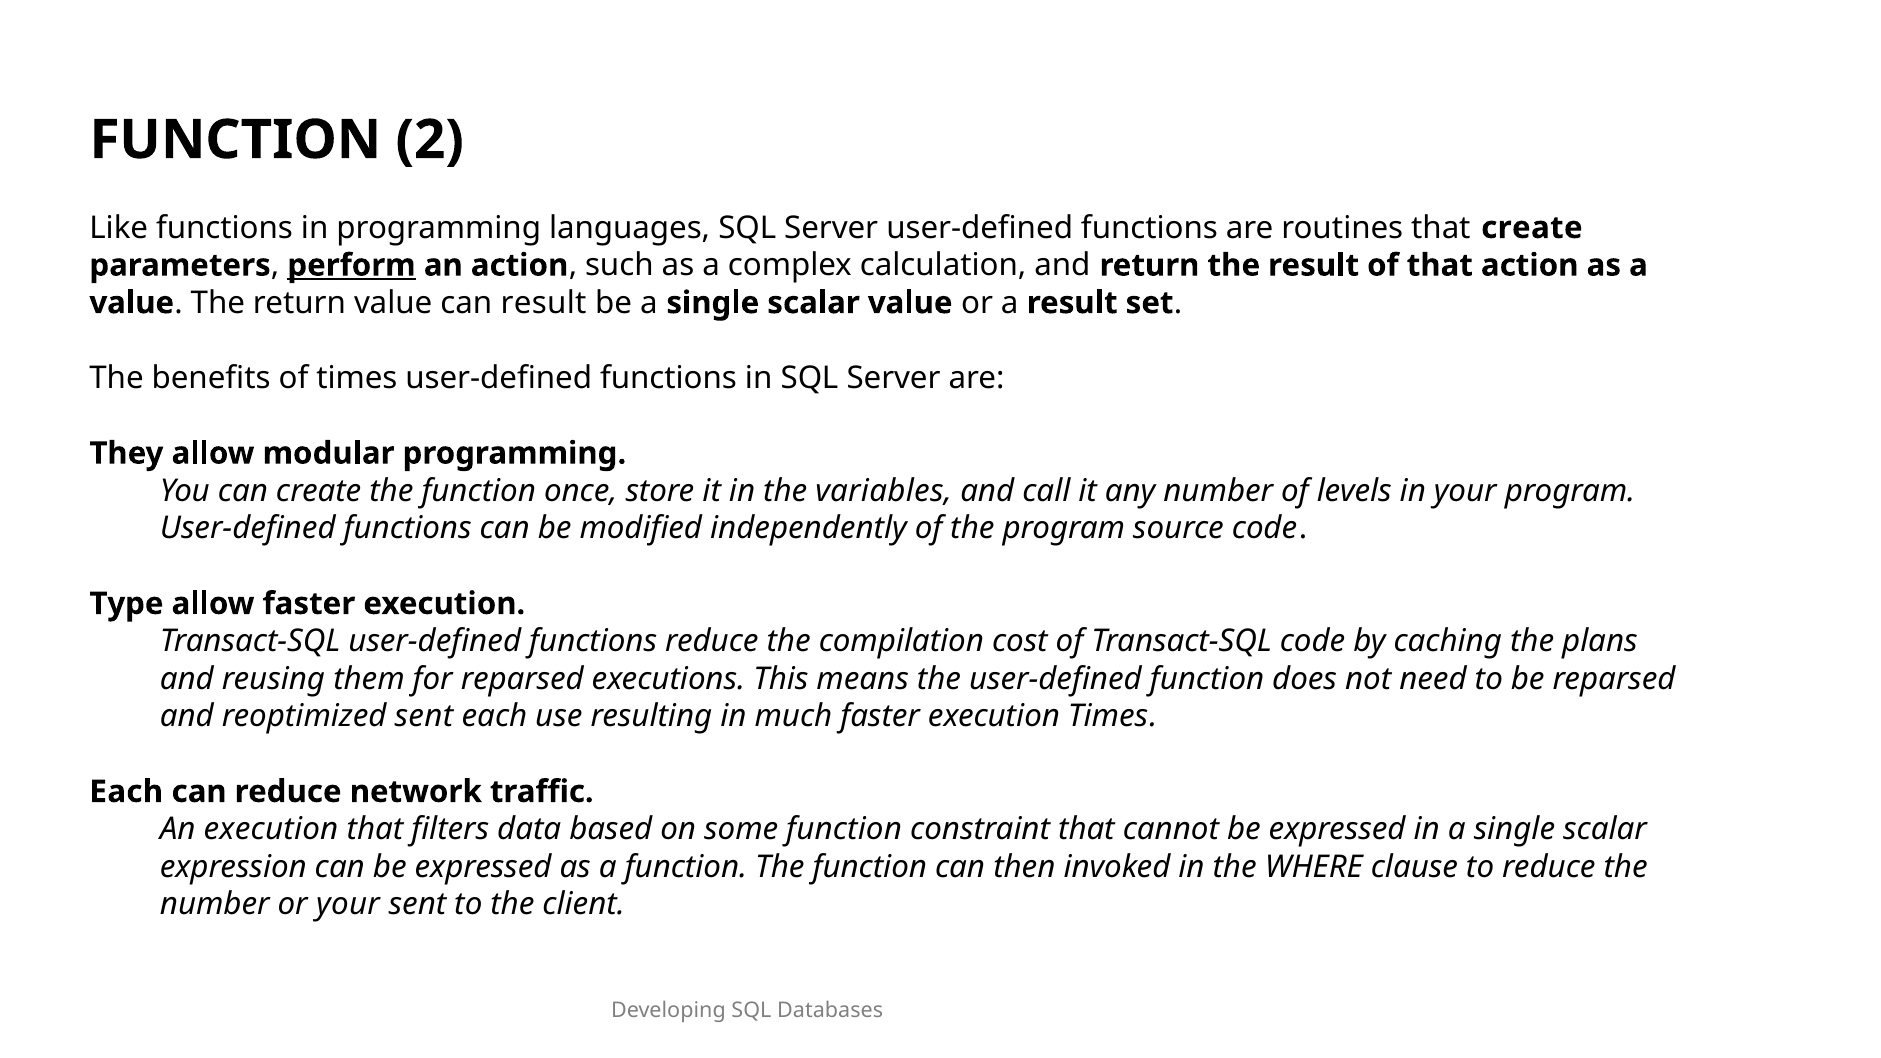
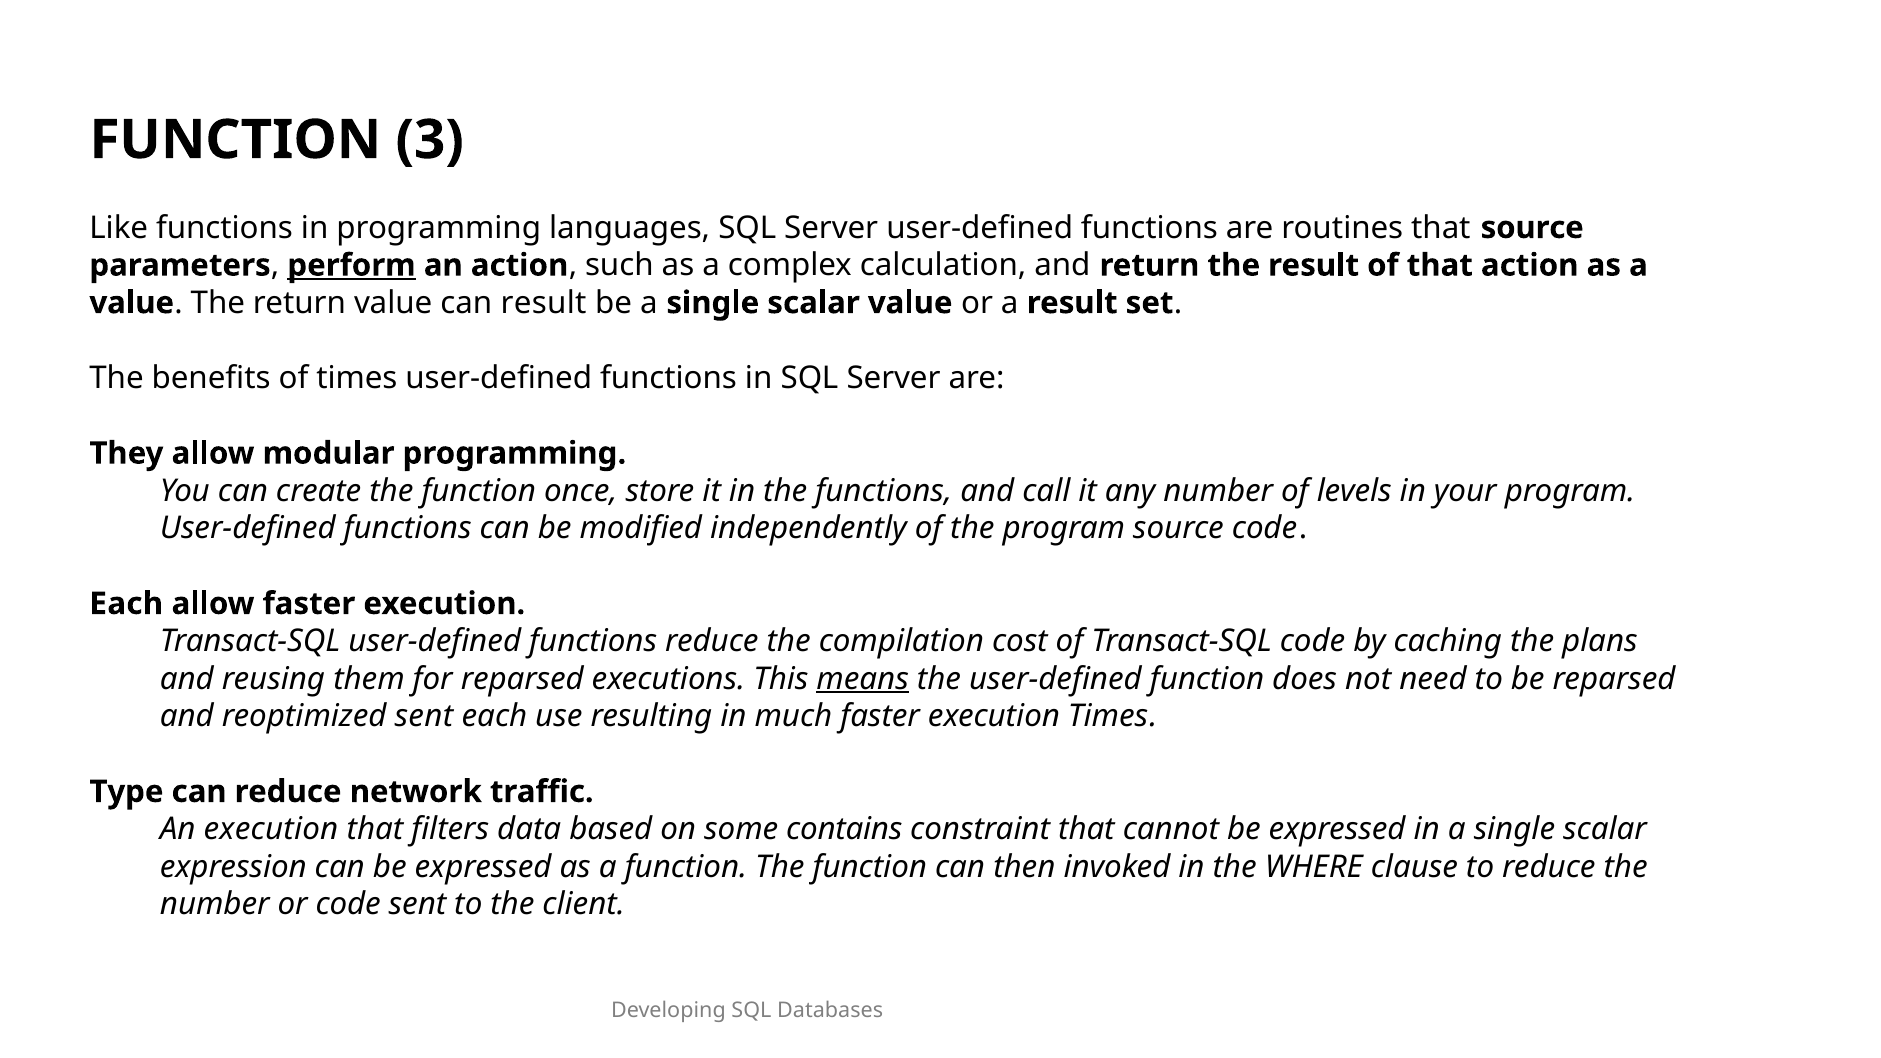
2: 2 -> 3 (430, 140)
that create: create -> source (1532, 228)
the variables: variables -> functions (884, 491)
Type: Type -> Each (126, 604)
means underline: none -> present (863, 679)
Each: Each -> Type (126, 792)
some function: function -> contains (844, 829)
or your: your -> code (348, 905)
